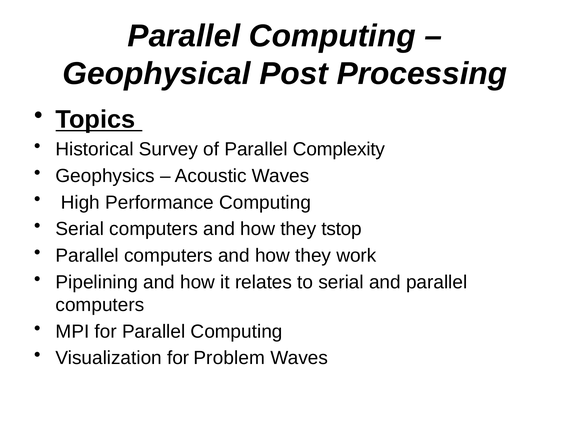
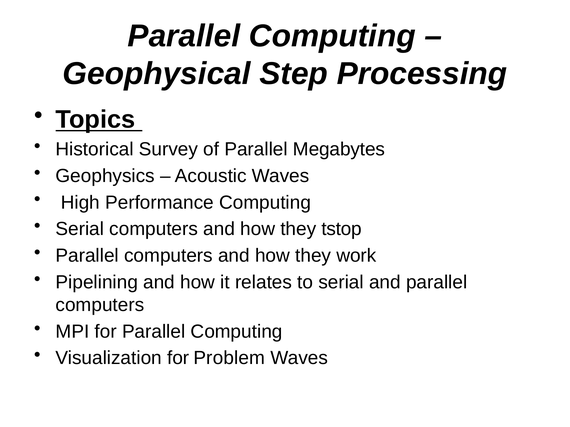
Post: Post -> Step (294, 74)
Complexity: Complexity -> Megabytes (339, 150)
